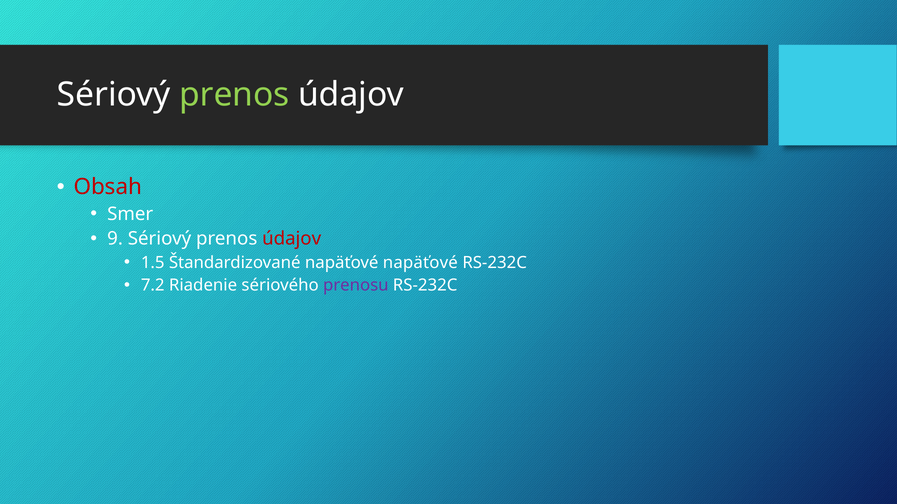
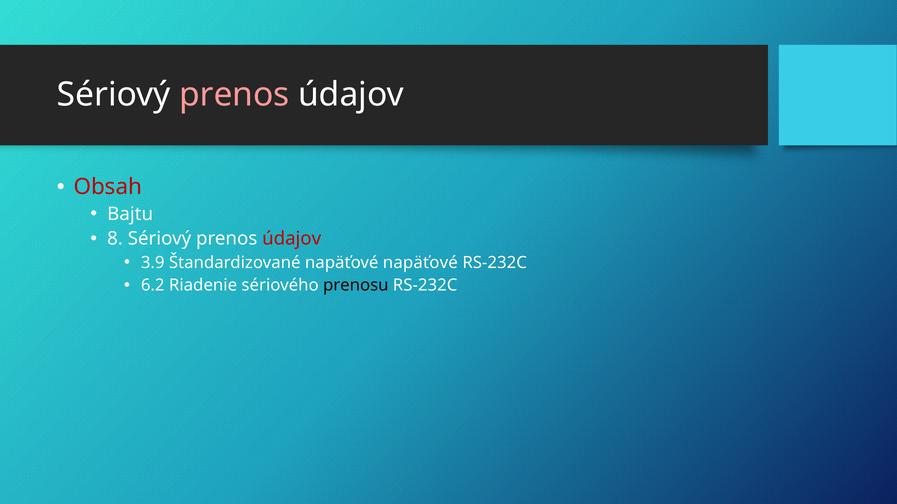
prenos colour: light green -> pink (234, 95)
Smer: Smer -> Bajtu (130, 214)
9: 9 -> 8 (115, 239)
1.5: 1.5 -> 3.9 (153, 263)
7.2: 7.2 -> 6.2 (153, 286)
prenosu colour: purple -> black (356, 286)
